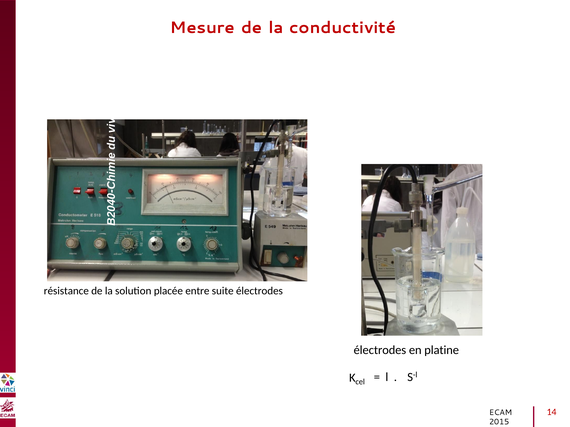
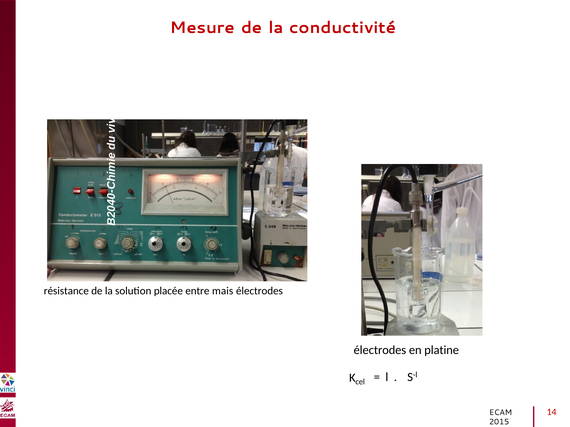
suite: suite -> mais (223, 291)
